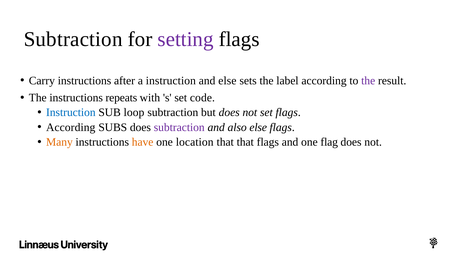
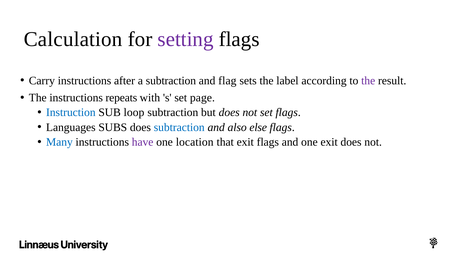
Subtraction: Subtraction -> Calculation (73, 39)
a instruction: instruction -> subtraction (171, 80)
and else: else -> flag (227, 80)
code: code -> page (202, 98)
According: According -> Languages (71, 127)
subtraction colour: purple -> blue (179, 127)
Many colour: orange -> blue (59, 142)
have colour: orange -> purple (143, 142)
that that: that -> exit (245, 142)
one flag: flag -> exit (329, 142)
